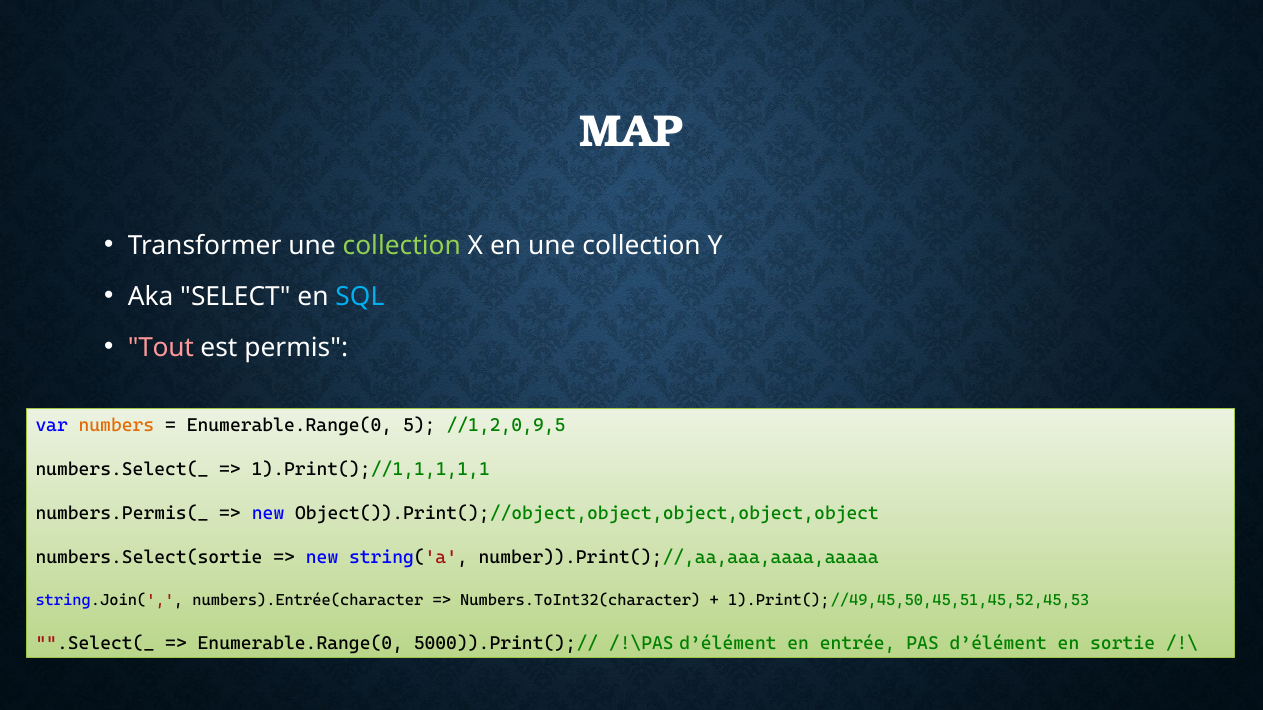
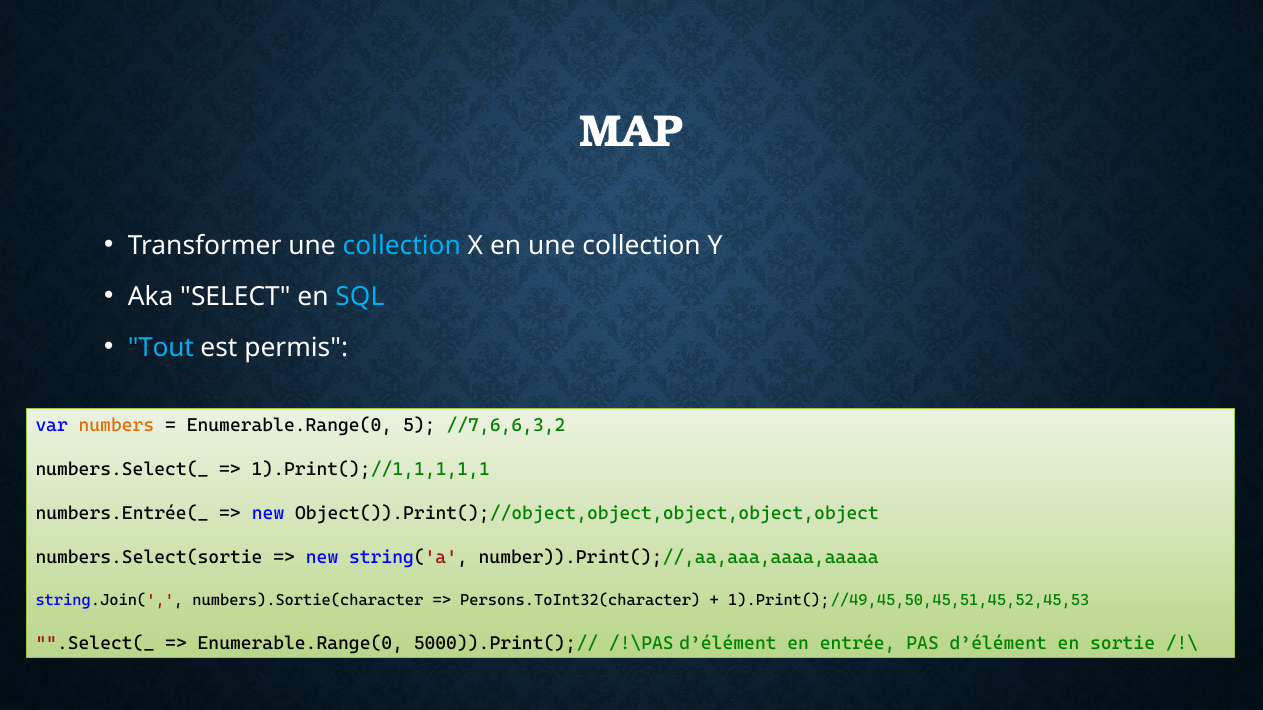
collection colour: light green -> light blue (402, 246)
Tout colour: pink -> light blue (161, 348)
//1,2,0,9,5: //1,2,0,9,5 -> //7,6,6,3,2 (506, 426)
numbers.Permis(_: numbers.Permis(_ -> numbers.Entrée(_ (122, 514)
numbers).Entrée(character: numbers).Entrée(character -> numbers).Sortie(character (308, 601)
Numbers.ToInt32(character: Numbers.ToInt32(character -> Persons.ToInt32(character (580, 601)
